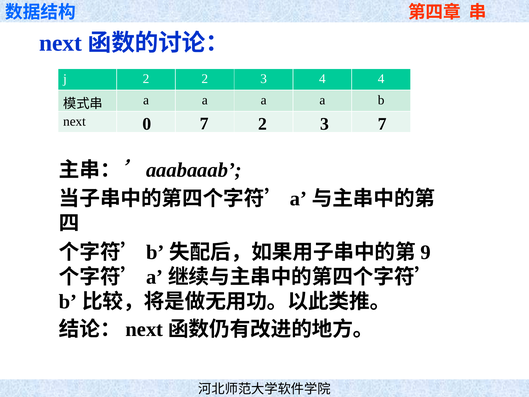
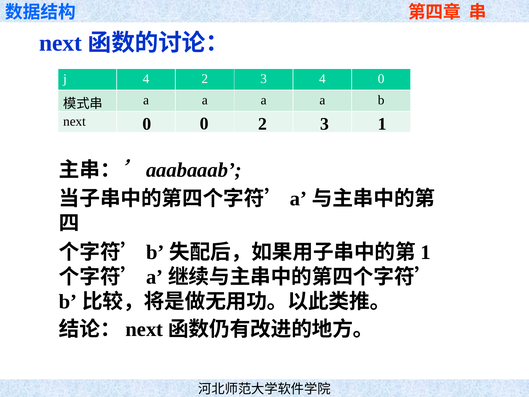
j 2: 2 -> 4 (146, 79)
4 4: 4 -> 0 (381, 79)
0 7: 7 -> 0 (204, 124)
3 7: 7 -> 1 (382, 124)
9: 9 -> 1 (426, 252)
